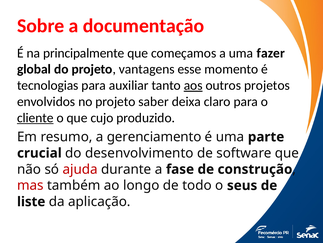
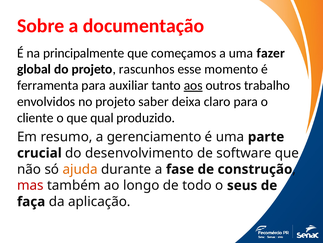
vantagens: vantagens -> rascunhos (147, 69)
tecnologias: tecnologias -> ferramenta (48, 85)
projetos: projetos -> trabalho (267, 85)
cliente underline: present -> none (35, 117)
cujo: cujo -> qual (102, 117)
ajuda colour: red -> orange (80, 169)
liste: liste -> faça (31, 201)
